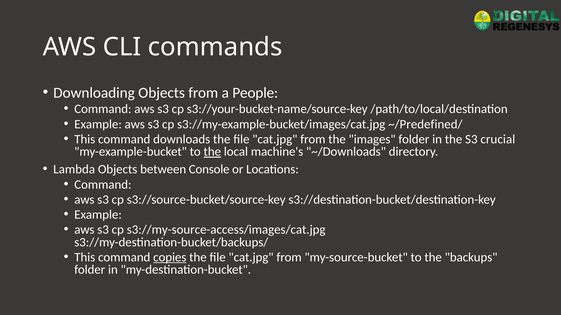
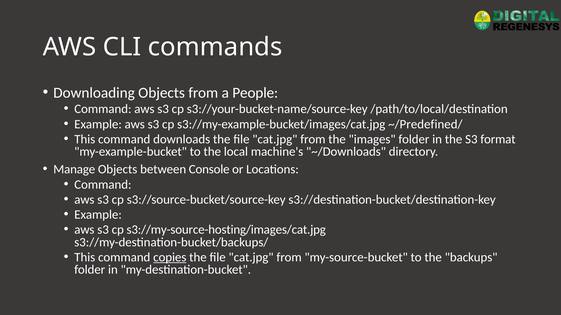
crucial: crucial -> format (498, 139)
the underline: present -> none (212, 152)
Lambda: Lambda -> Manage (74, 170)
s3://my-source-access/images/cat.jpg: s3://my-source-access/images/cat.jpg -> s3://my-source-hosting/images/cat.jpg (226, 230)
